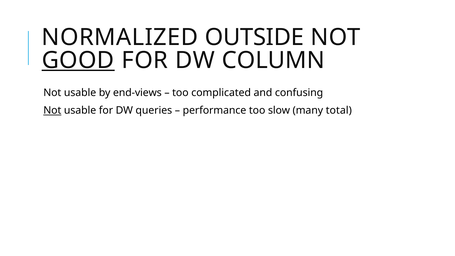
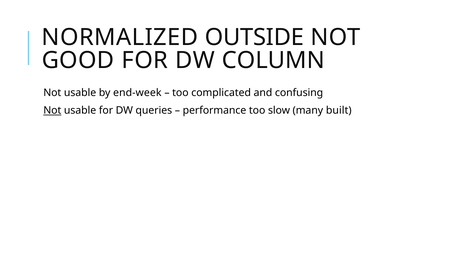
GOOD underline: present -> none (78, 60)
end-views: end-views -> end-week (137, 93)
total: total -> built (339, 110)
